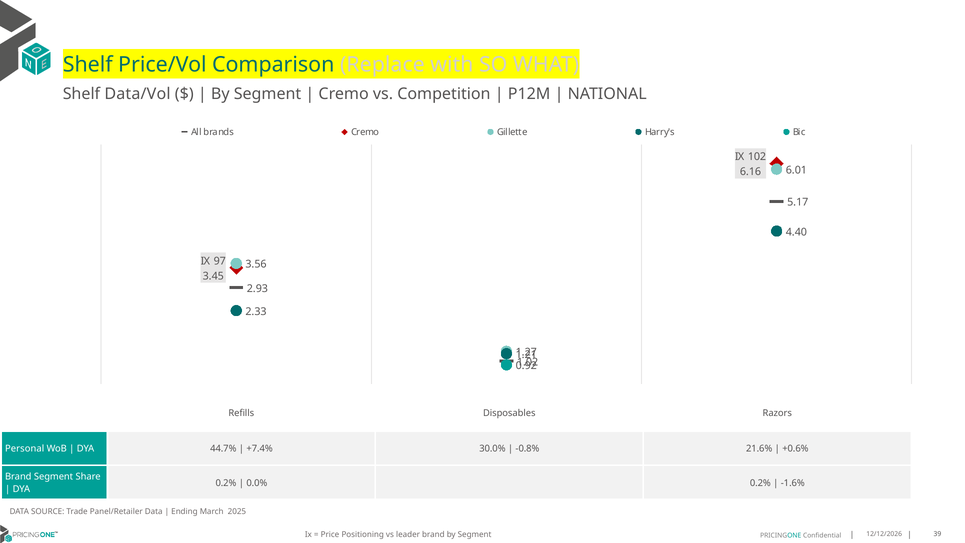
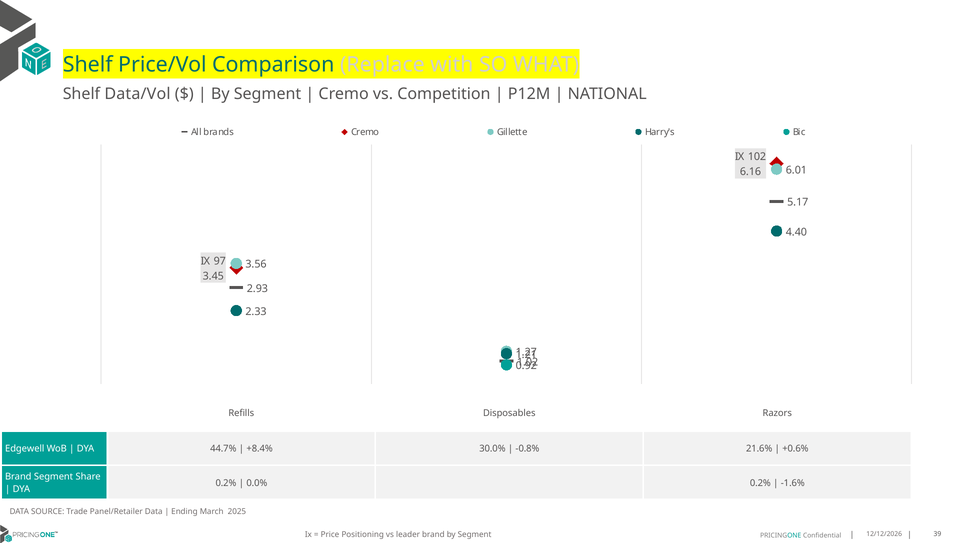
Personal: Personal -> Edgewell (25, 449)
+7.4%: +7.4% -> +8.4% (260, 449)
